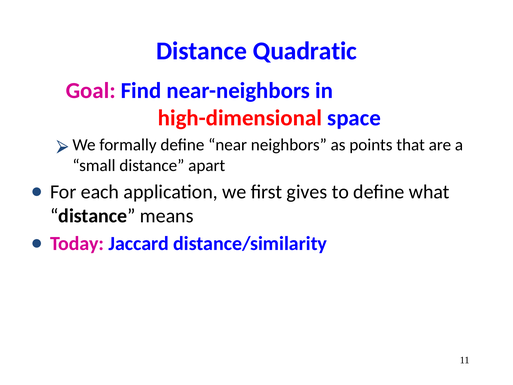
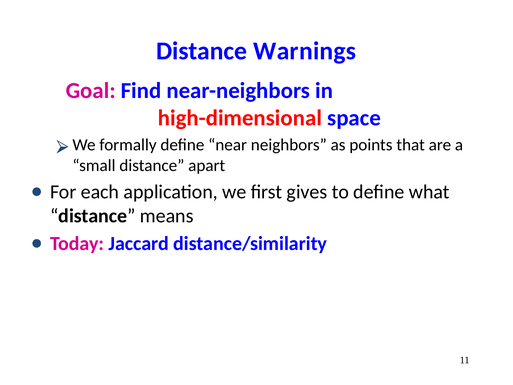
Quadratic: Quadratic -> Warnings (305, 51)
